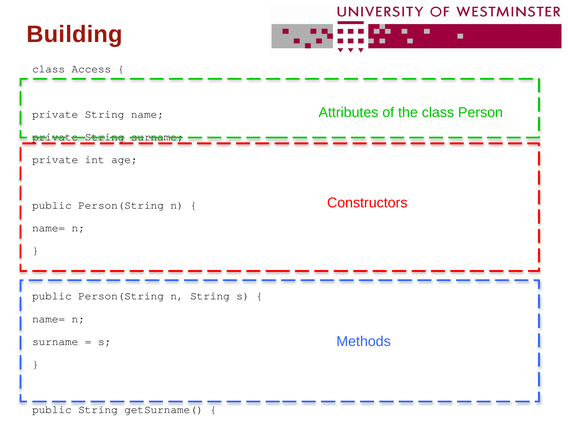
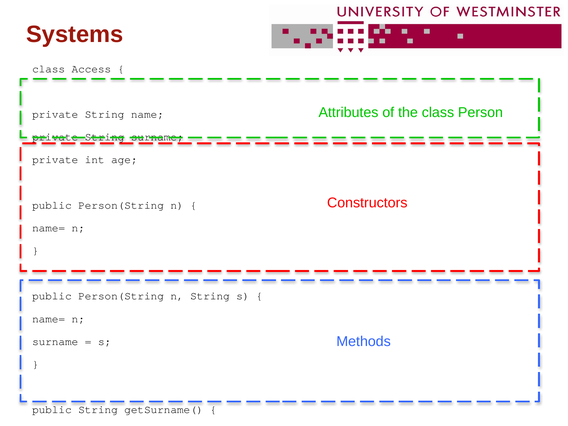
Building: Building -> Systems (75, 34)
